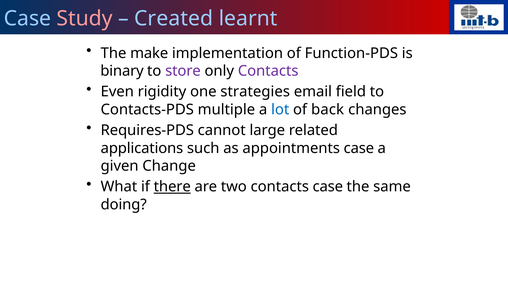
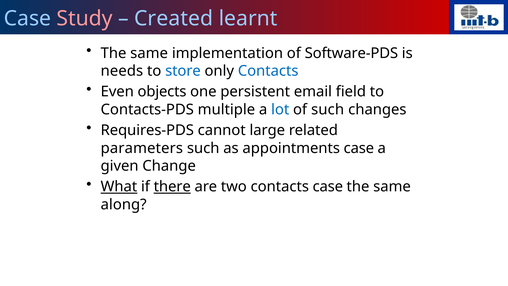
make: make -> same (149, 53)
Function-PDS: Function-PDS -> Software-PDS (351, 53)
binary: binary -> needs (122, 71)
store colour: purple -> blue (183, 71)
Contacts colour: purple -> blue (268, 71)
rigidity: rigidity -> objects (162, 92)
strategies: strategies -> persistent (255, 92)
of back: back -> such (328, 109)
applications: applications -> parameters (142, 148)
What underline: none -> present (119, 187)
doing: doing -> along (124, 204)
